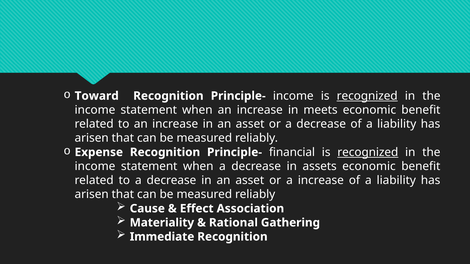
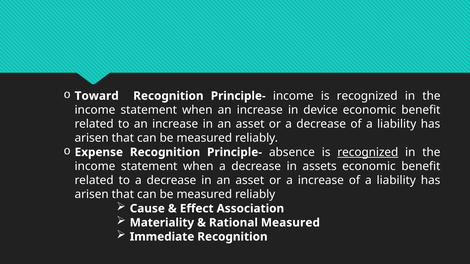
recognized underline: present -> none (367, 96)
meets: meets -> device (321, 110)
financial: financial -> absence (292, 152)
Rational Gathering: Gathering -> Measured (290, 223)
